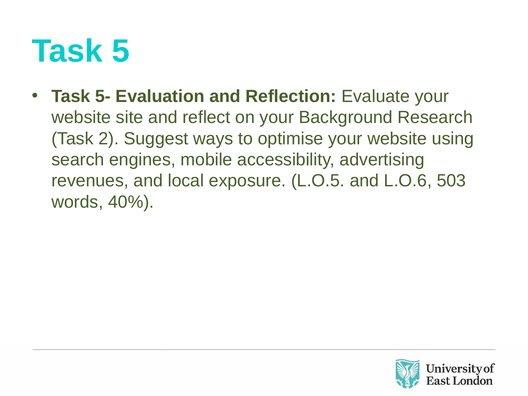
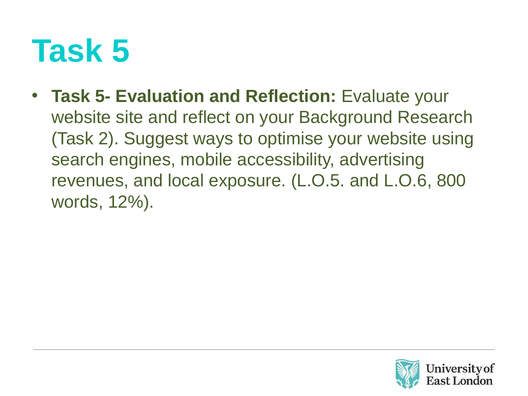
503: 503 -> 800 (451, 181)
40%: 40% -> 12% (131, 202)
